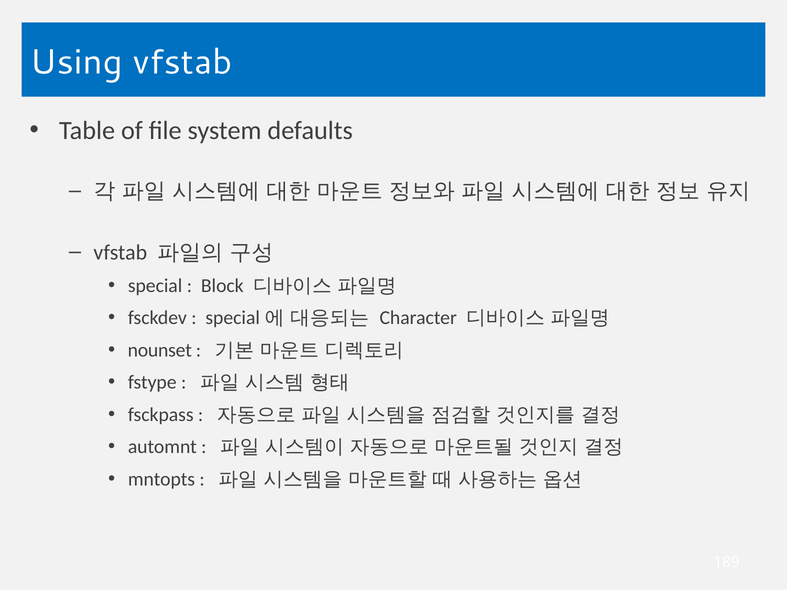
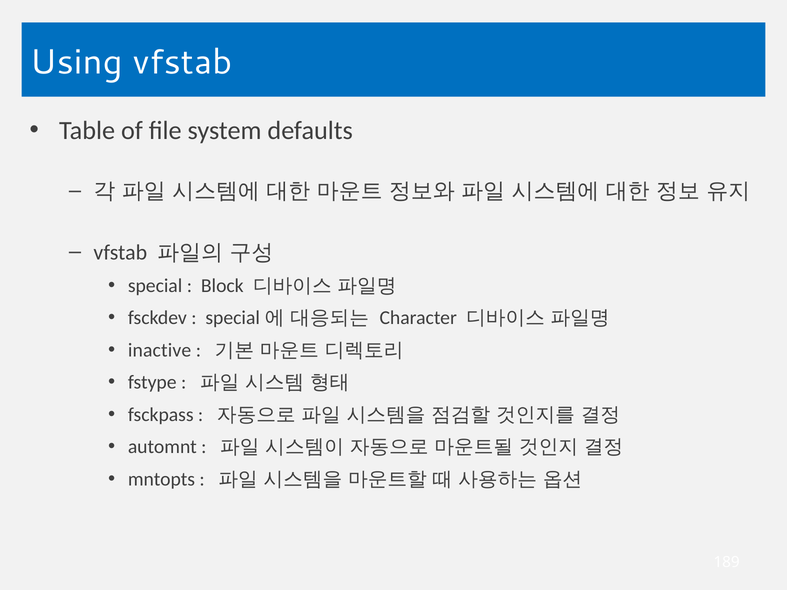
nounset: nounset -> inactive (160, 350)
